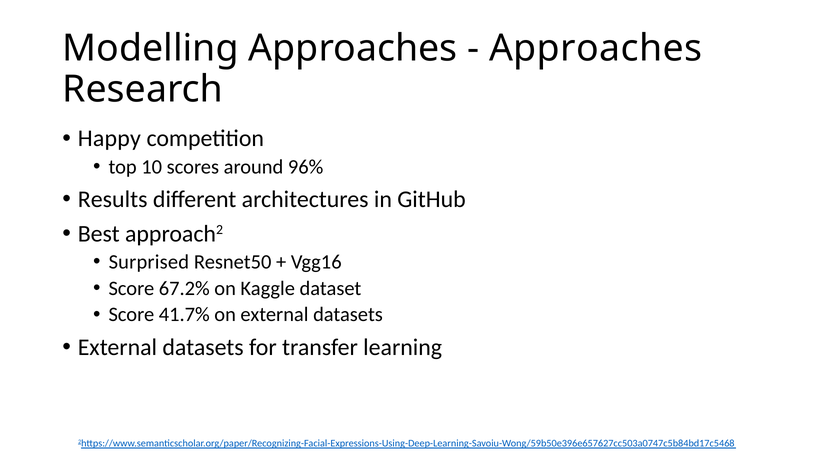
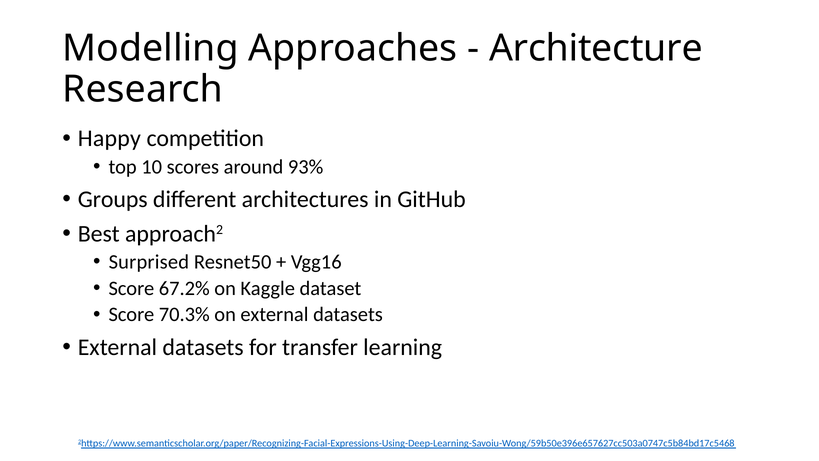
Approaches: Approaches -> Architecture (596, 49)
96%: 96% -> 93% (306, 167)
Results: Results -> Groups (113, 199)
41.7%: 41.7% -> 70.3% (184, 314)
